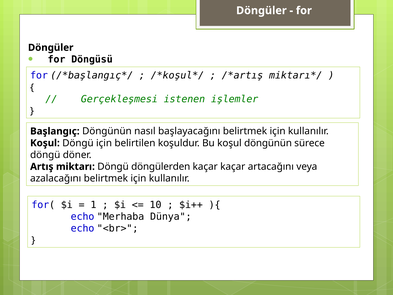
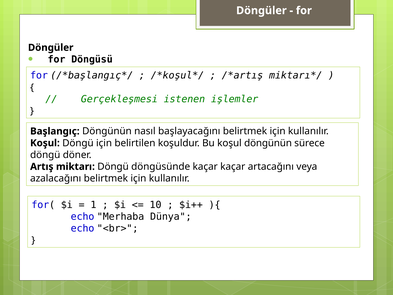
döngülerden: döngülerden -> döngüsünde (161, 166)
